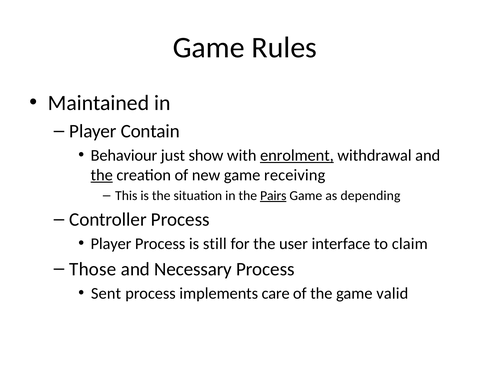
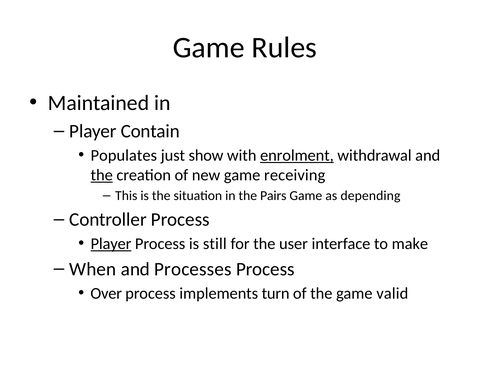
Behaviour: Behaviour -> Populates (124, 155)
Pairs underline: present -> none (273, 195)
Player underline: none -> present (111, 243)
claim: claim -> make (410, 243)
Those: Those -> When (93, 269)
Necessary: Necessary -> Processes (193, 269)
Sent: Sent -> Over (106, 293)
care: care -> turn (276, 293)
